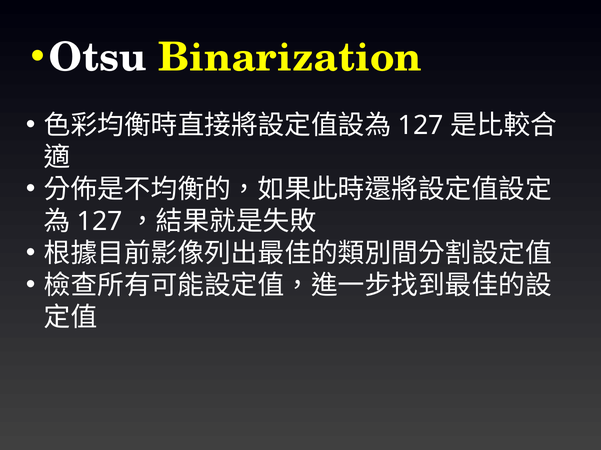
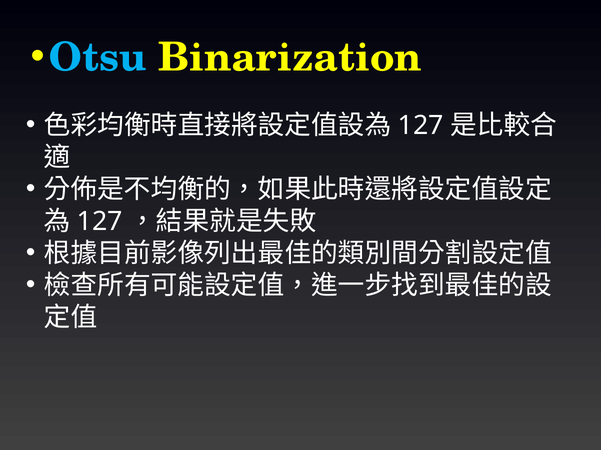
Otsu colour: white -> light blue (98, 58)
